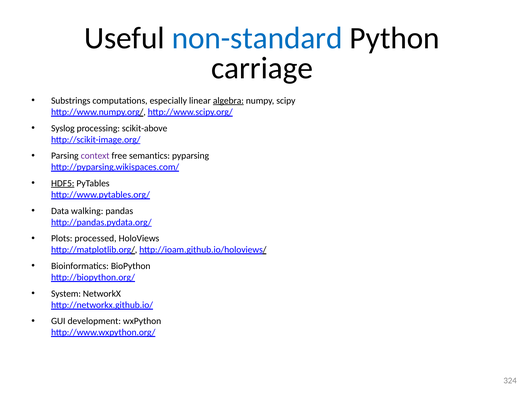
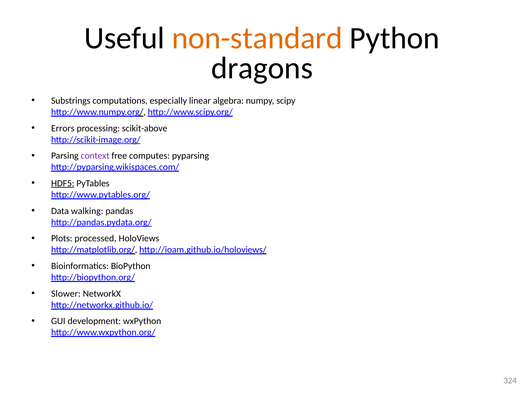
non-standard colour: blue -> orange (257, 38)
carriage: carriage -> dragons (262, 68)
algebra underline: present -> none (228, 101)
Syslog: Syslog -> Errors (63, 128)
semantics: semantics -> computes (149, 156)
System: System -> Slower (66, 294)
